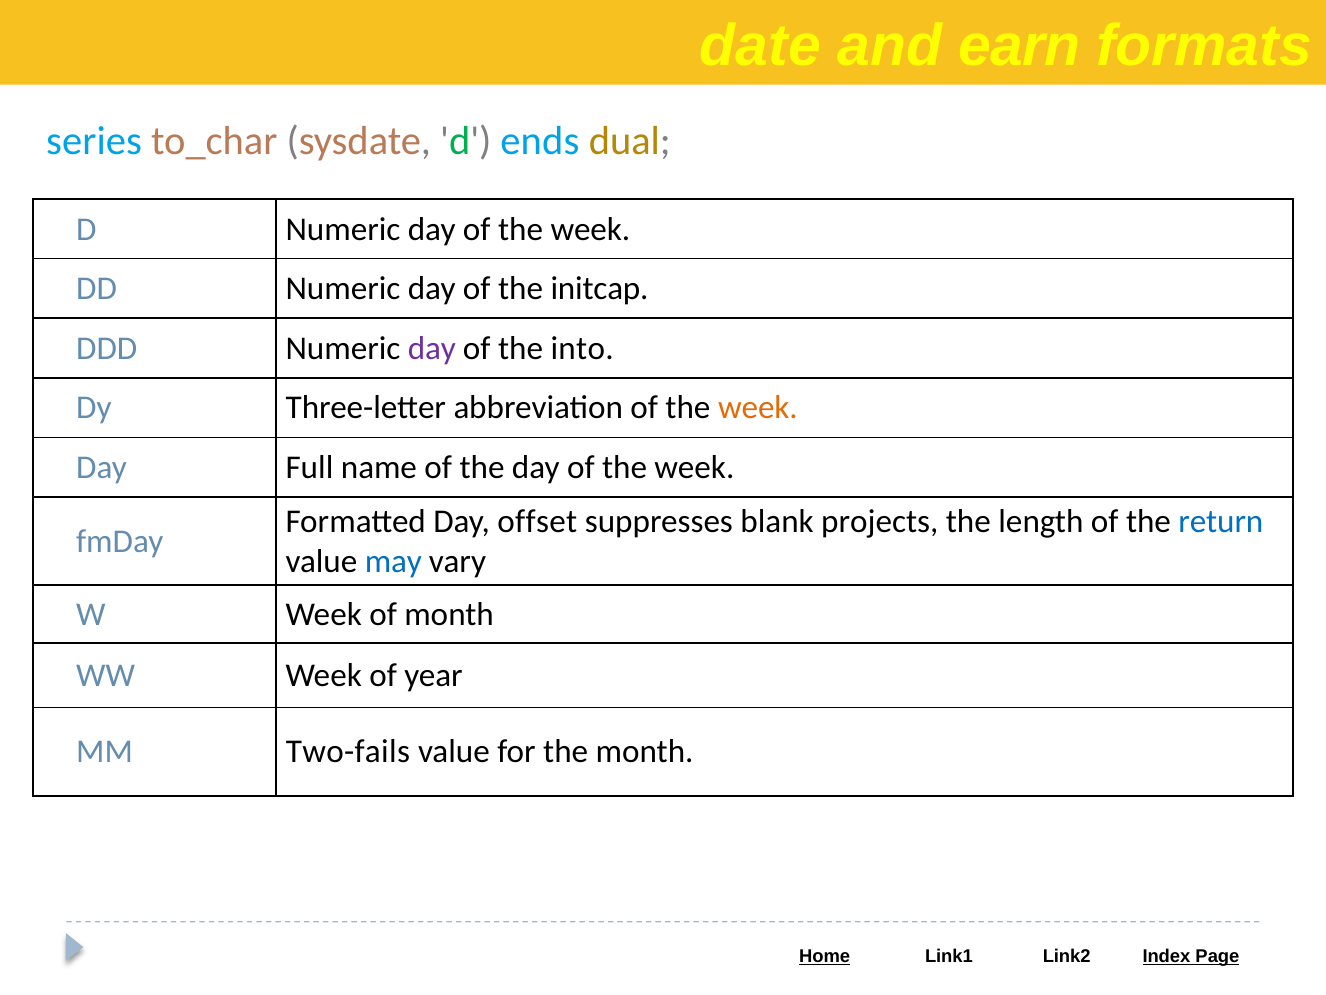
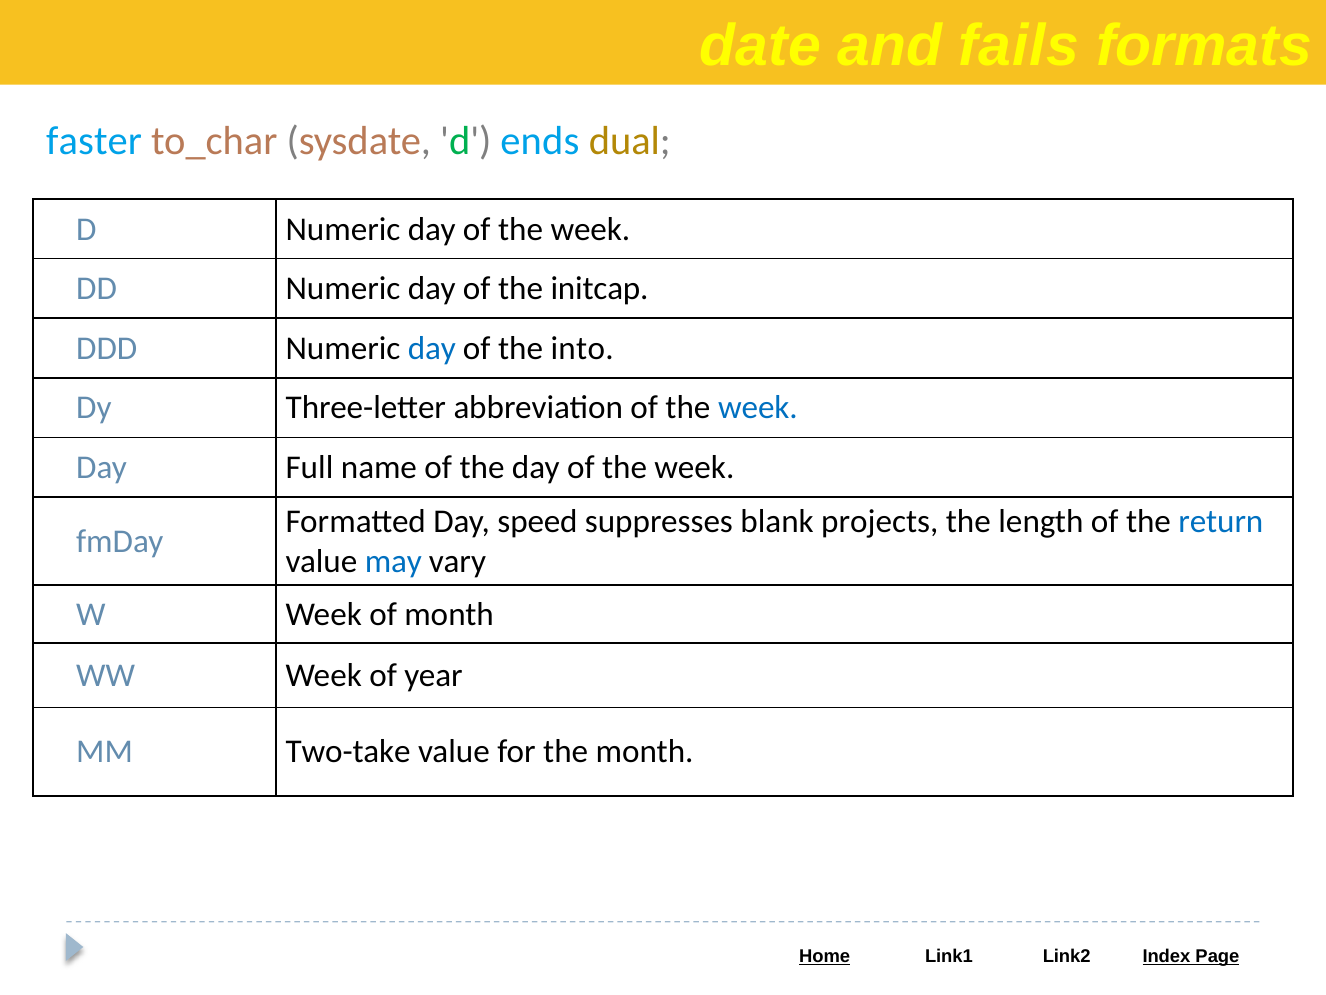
earn: earn -> fails (1019, 46)
series: series -> faster (94, 141)
day colour: purple -> blue (432, 348)
week colour: orange -> blue (758, 408)
offset: offset -> speed (538, 521)
Two-fails: Two-fails -> Two-take (348, 752)
